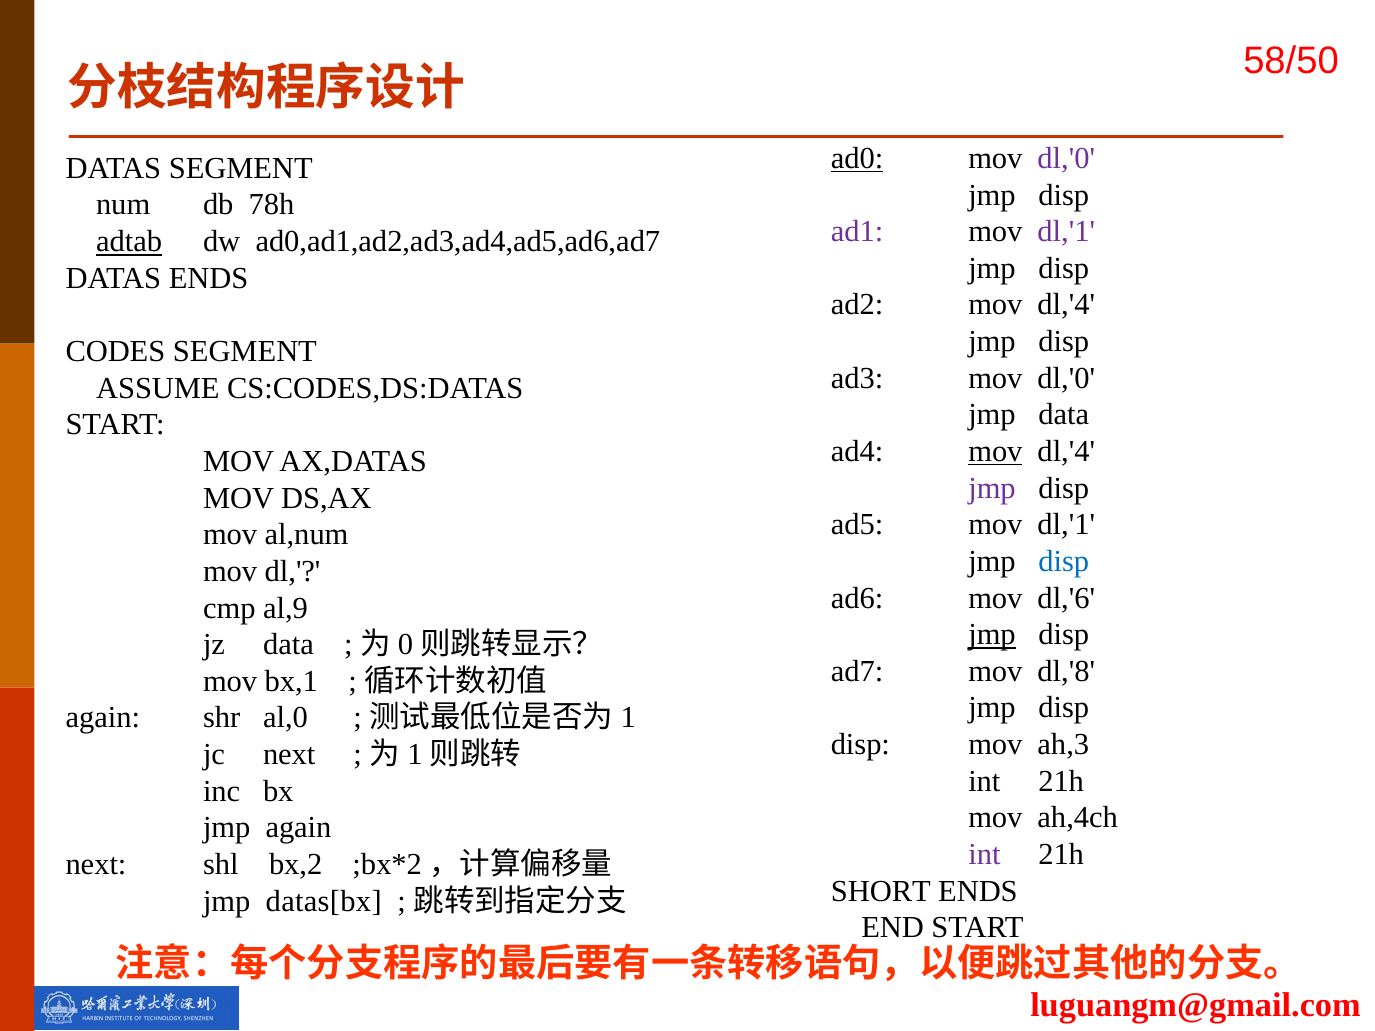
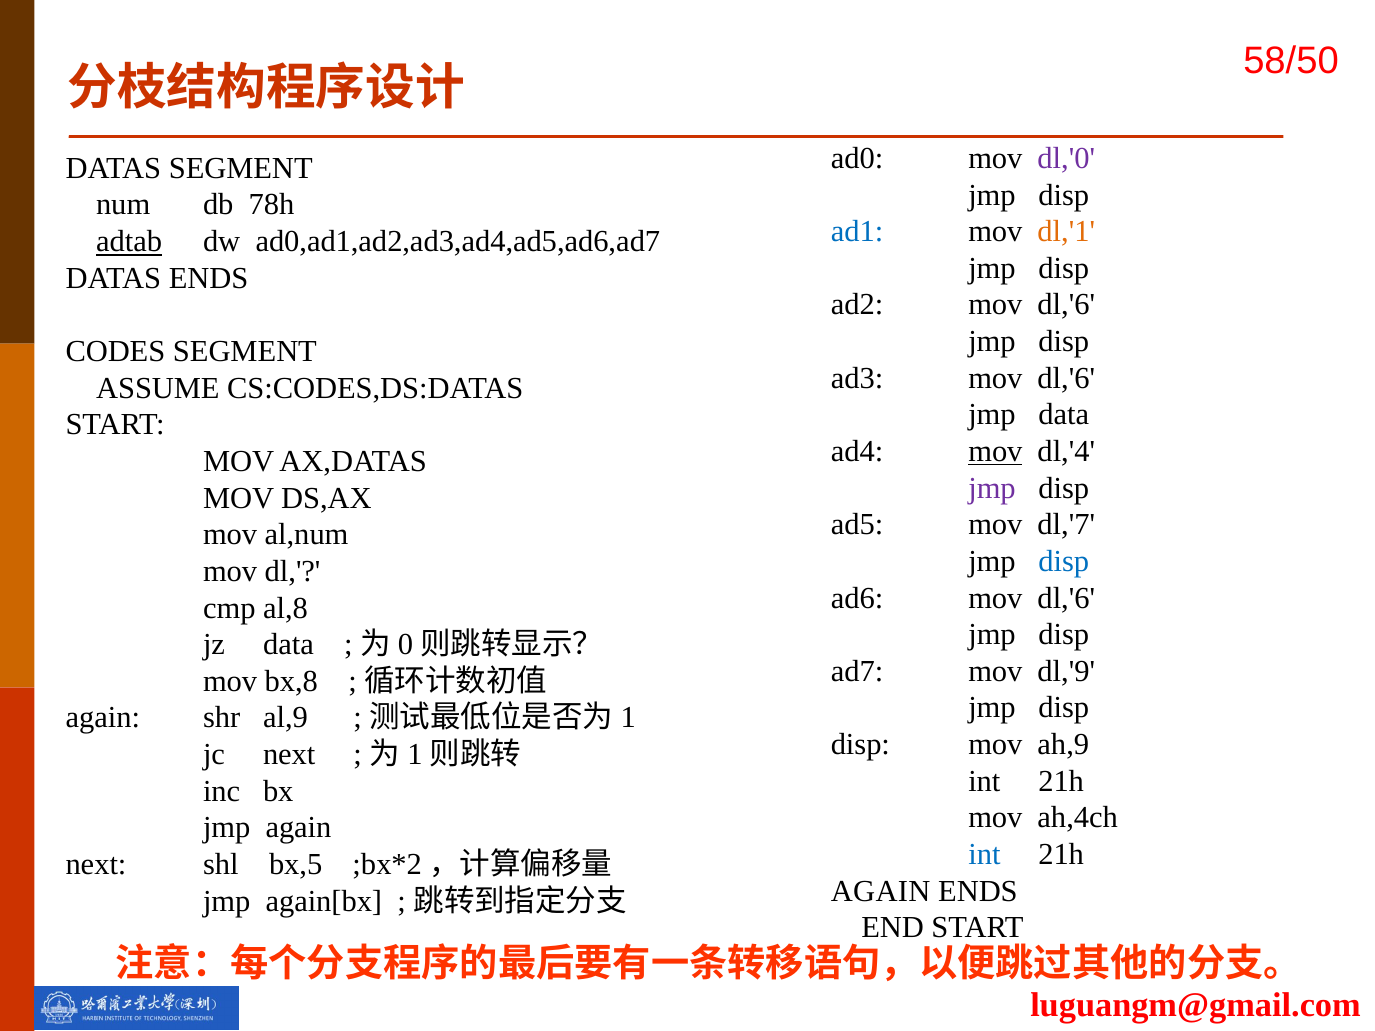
ad0 underline: present -> none (857, 158)
ad1 colour: purple -> blue (857, 232)
dl,'1 colour: purple -> orange (1066, 232)
ad2 mov dl,'4: dl,'4 -> dl,'6 (1066, 305)
ad3 mov dl,'0: dl,'0 -> dl,'6 (1066, 378)
ad5 mov dl,'1: dl,'1 -> dl,'7 (1066, 525)
al,9: al,9 -> al,8 (285, 608)
jmp underline: present -> none (992, 635)
dl,'8: dl,'8 -> dl,'9 (1066, 671)
bx,1: bx,1 -> bx,8 (291, 681)
al,0: al,0 -> al,9 (285, 718)
ah,3: ah,3 -> ah,9 (1063, 745)
int colour: purple -> blue (984, 855)
bx,2: bx,2 -> bx,5 (296, 865)
SHORT: SHORT -> AGAIN (881, 891)
datas[bx: datas[bx -> again[bx (324, 901)
